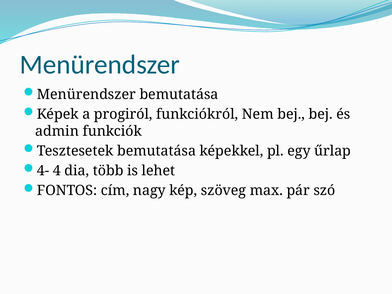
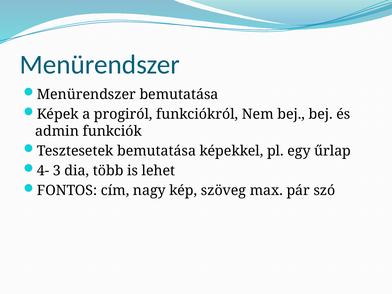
4: 4 -> 3 (57, 171)
